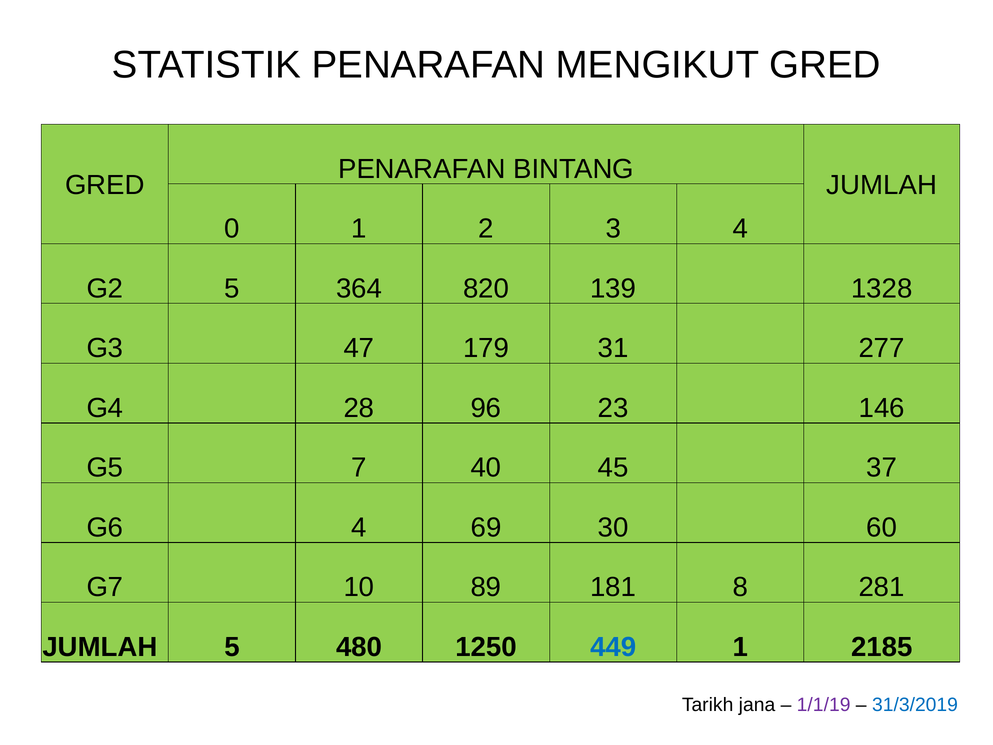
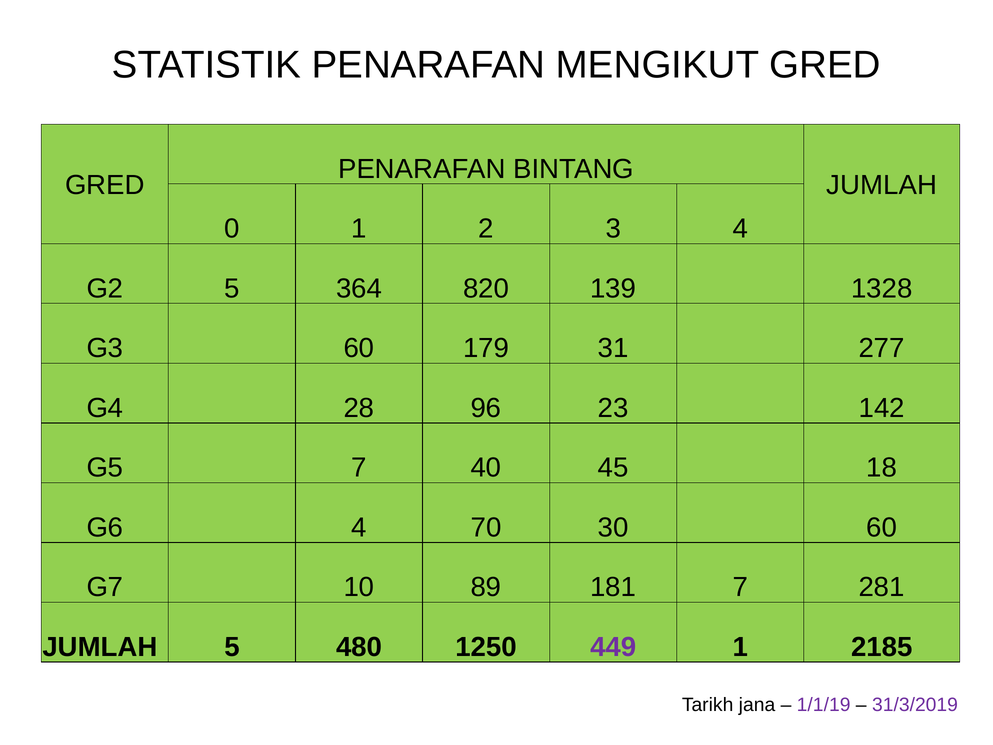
G3 47: 47 -> 60 (359, 348)
146: 146 -> 142 (882, 408)
37: 37 -> 18 (882, 468)
69: 69 -> 70 (486, 527)
181 8: 8 -> 7 (740, 587)
449 colour: blue -> purple (613, 647)
31/3/2019 colour: blue -> purple (915, 705)
